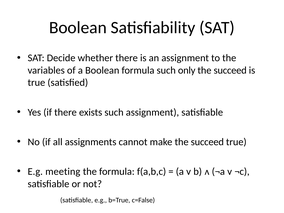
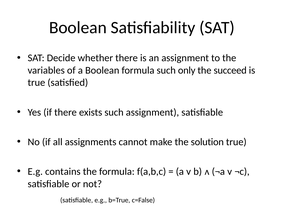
make the succeed: succeed -> solution (207, 142)
meeting: meeting -> contains (63, 172)
